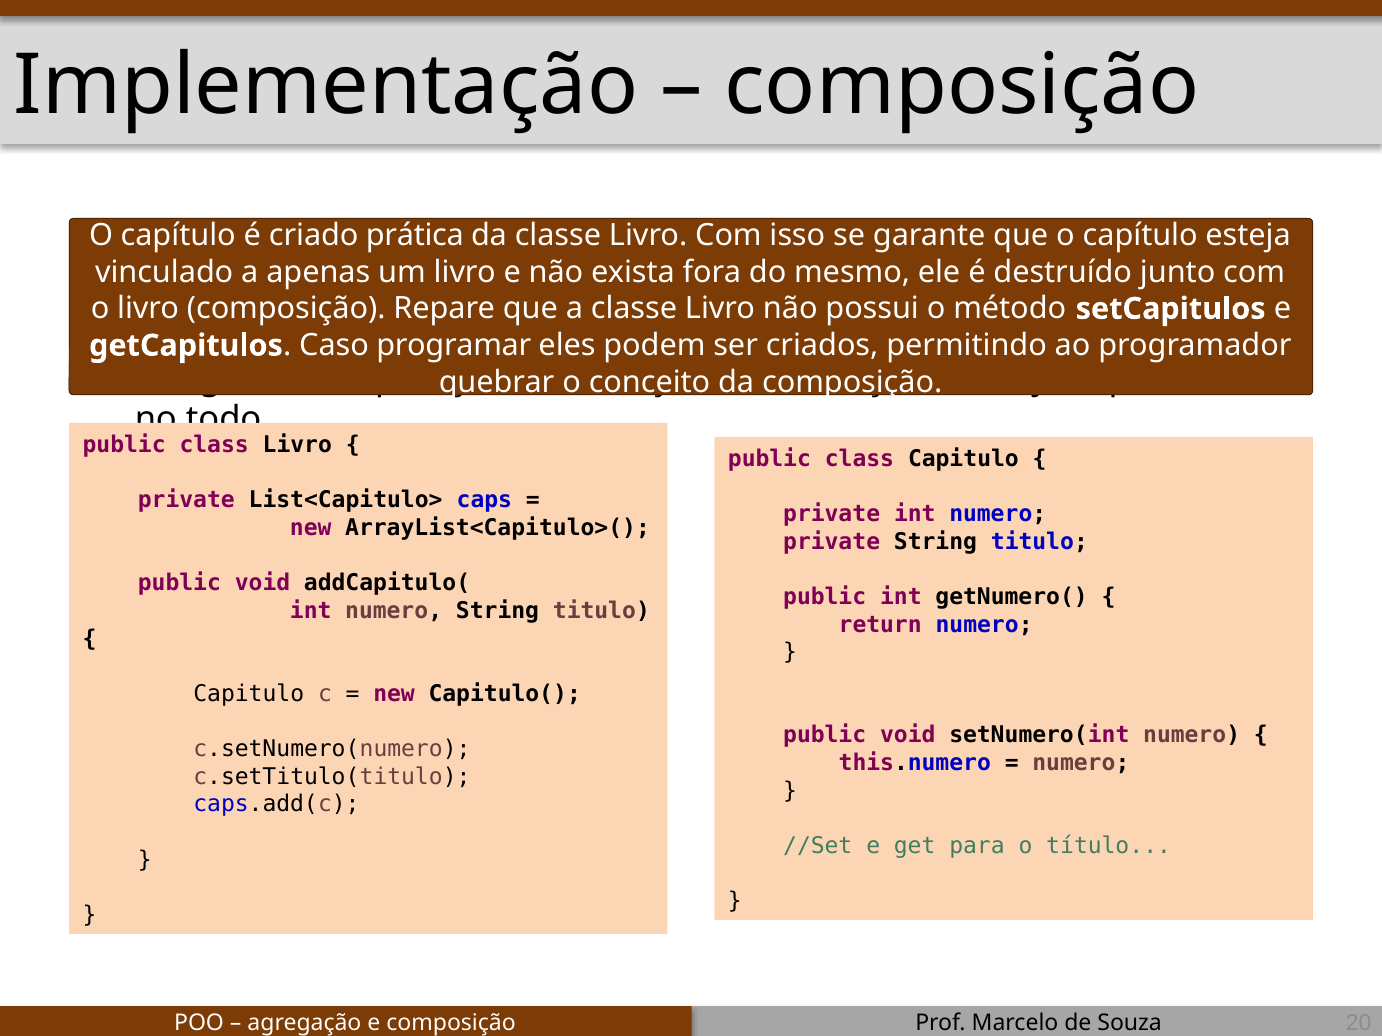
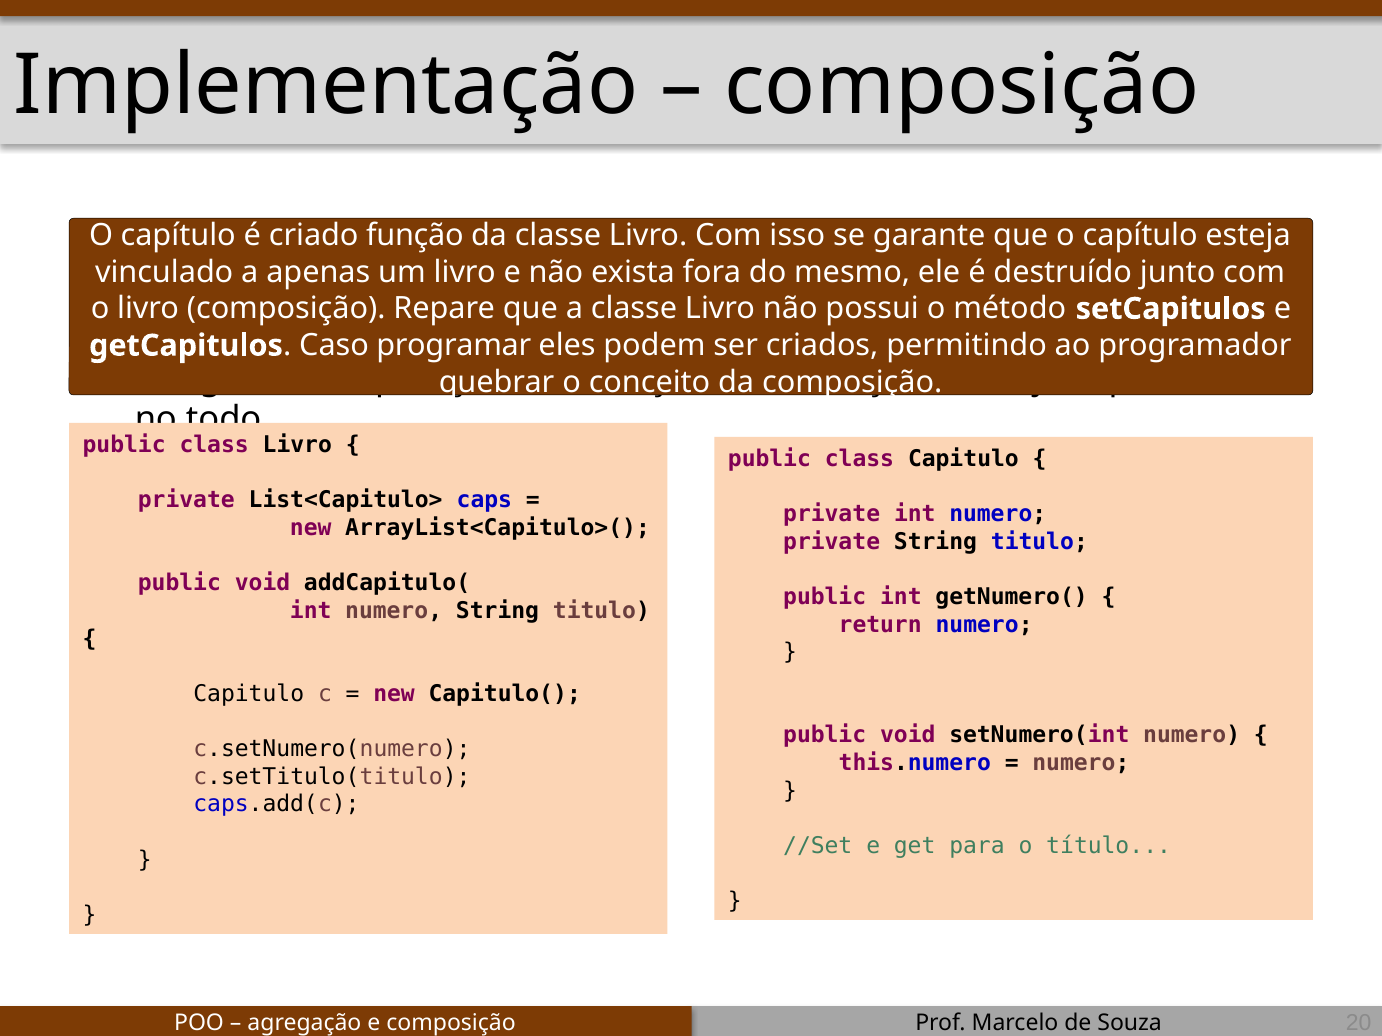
prática: prática -> função (415, 235)
